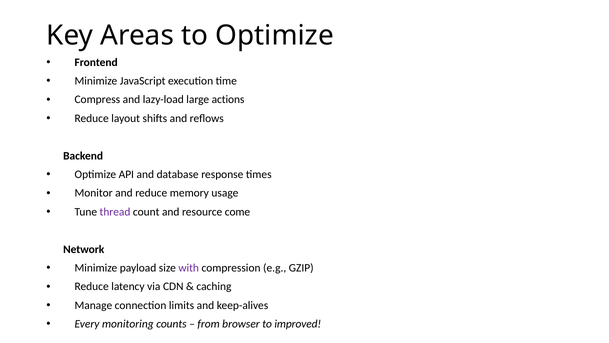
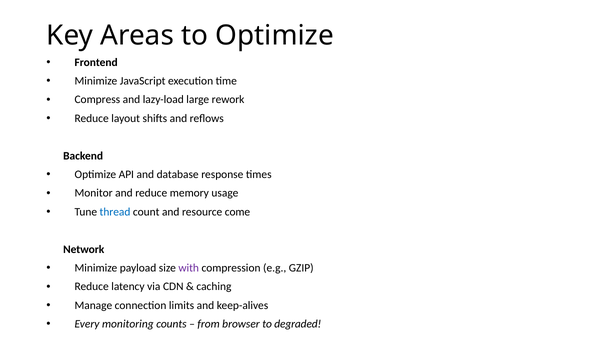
actions: actions -> rework (228, 100)
thread colour: purple -> blue (115, 212)
improved: improved -> degraded (298, 324)
